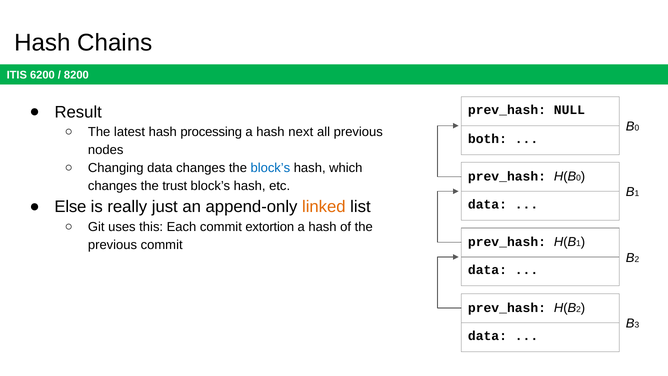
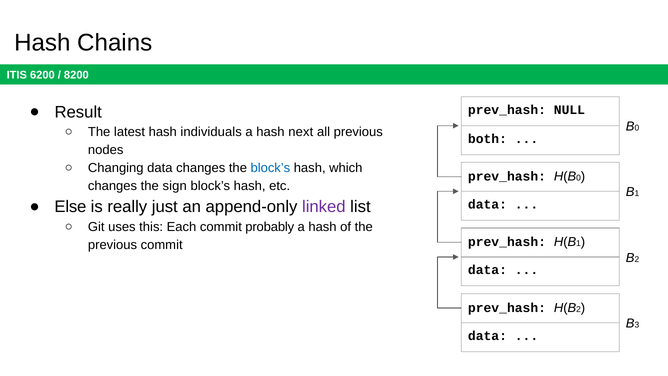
processing: processing -> individuals (211, 132)
trust: trust -> sign (175, 186)
linked colour: orange -> purple (324, 207)
extortion: extortion -> probably (270, 227)
